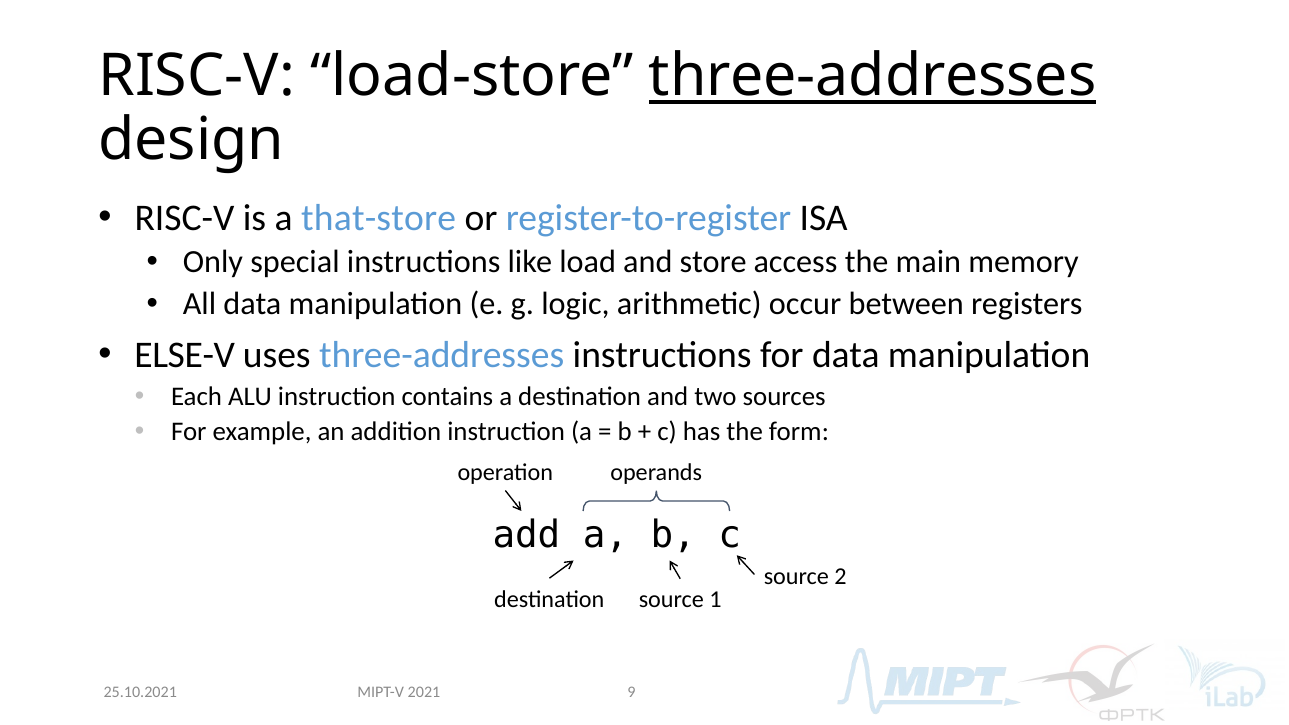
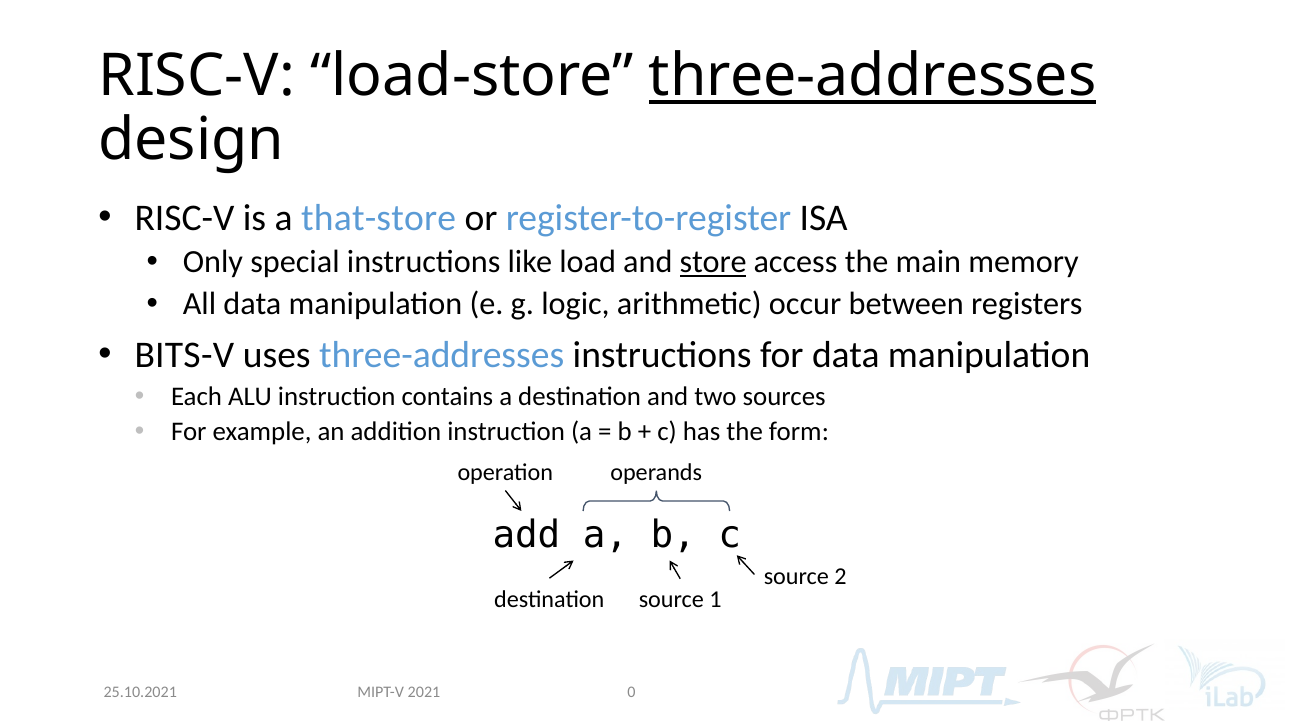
store underline: none -> present (713, 262)
ELSE-V: ELSE-V -> BITS-V (184, 355)
9: 9 -> 0 (631, 692)
